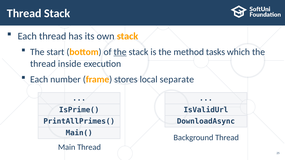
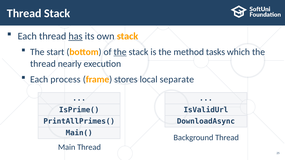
has underline: none -> present (75, 36)
inside: inside -> nearly (70, 64)
number: number -> process (65, 80)
